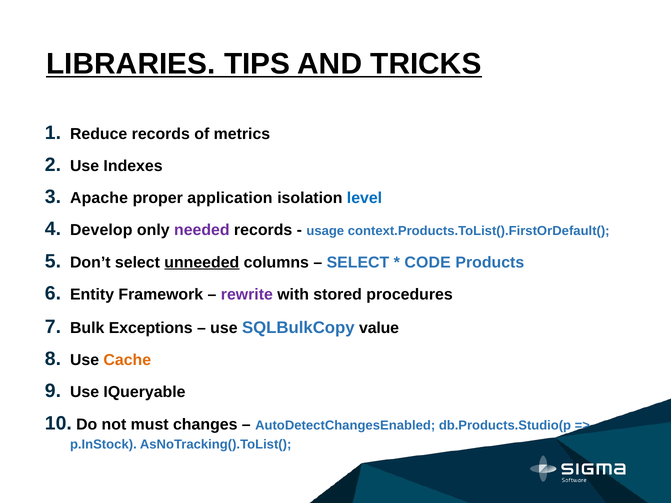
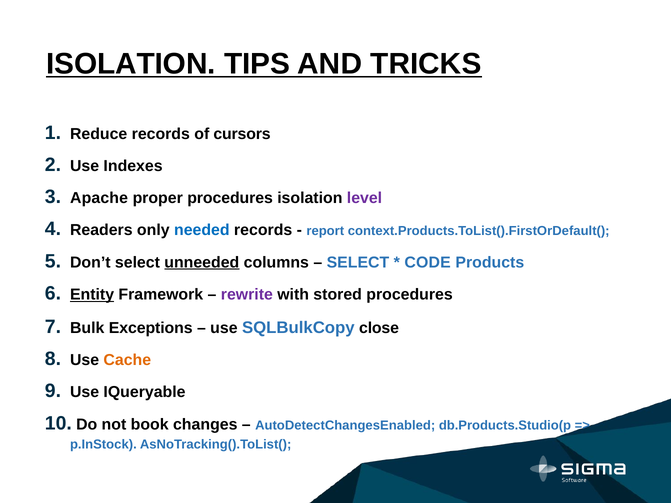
LIBRARIES: LIBRARIES -> ISOLATION (131, 64)
metrics: metrics -> cursors (242, 134)
proper application: application -> procedures (230, 198)
level colour: blue -> purple (364, 198)
Develop: Develop -> Readers (101, 230)
needed colour: purple -> blue (202, 230)
usage: usage -> report (325, 231)
Entity underline: none -> present (92, 295)
value: value -> close (379, 328)
must: must -> book (150, 425)
